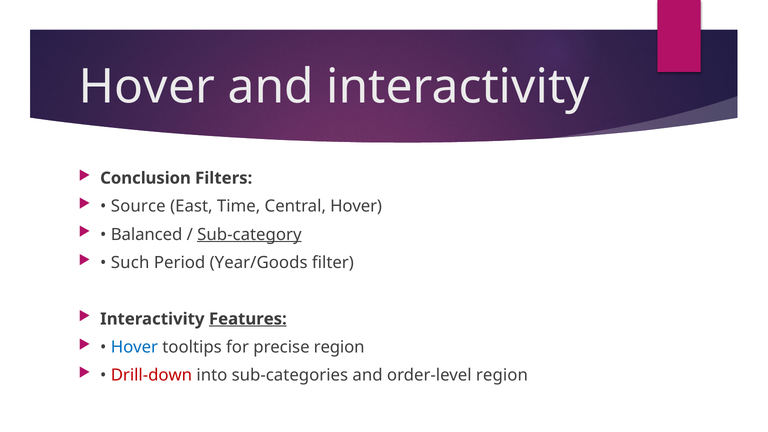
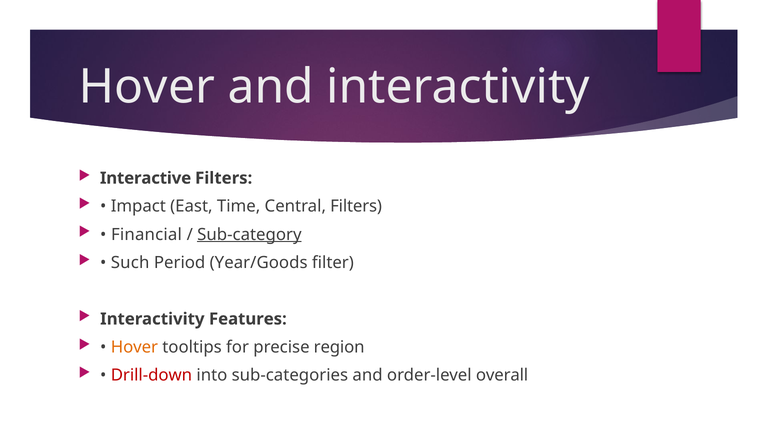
Conclusion: Conclusion -> Interactive (146, 178)
Source: Source -> Impact (138, 206)
Central Hover: Hover -> Filters (356, 206)
Balanced: Balanced -> Financial (146, 234)
Features underline: present -> none (248, 319)
Hover colour: blue -> orange (134, 347)
order-level region: region -> overall (502, 375)
